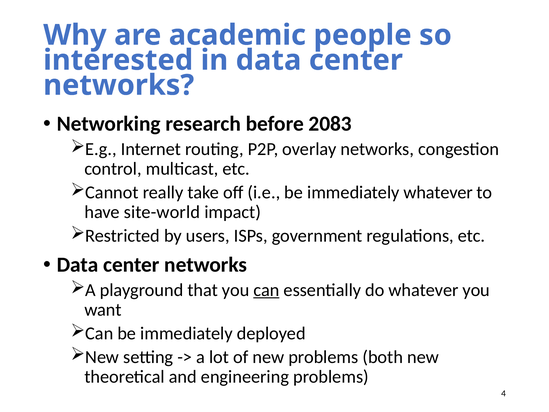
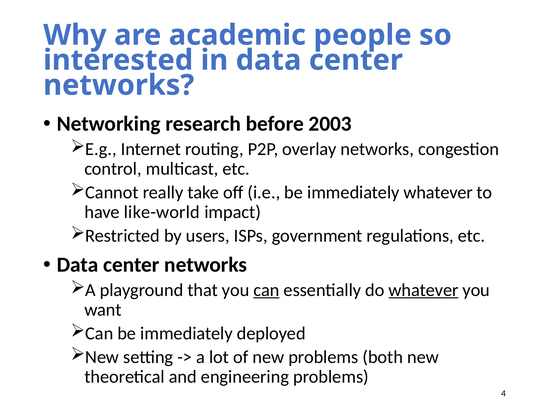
2083: 2083 -> 2003 (330, 124)
site-world: site-world -> like-world (162, 212)
whatever underline: none -> present (424, 290)
